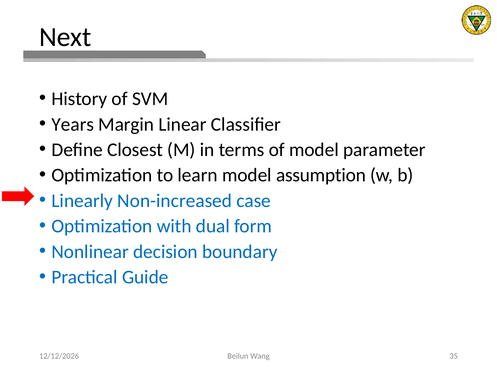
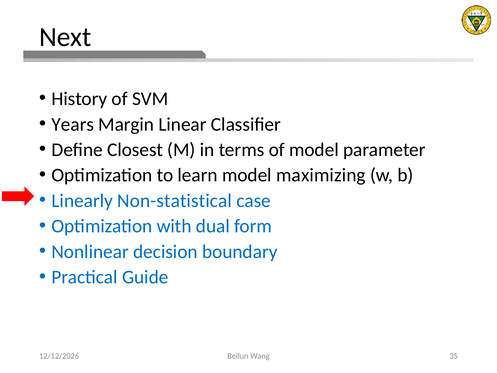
assumption: assumption -> maximizing (321, 175)
Non-increased: Non-increased -> Non-statistical (175, 201)
